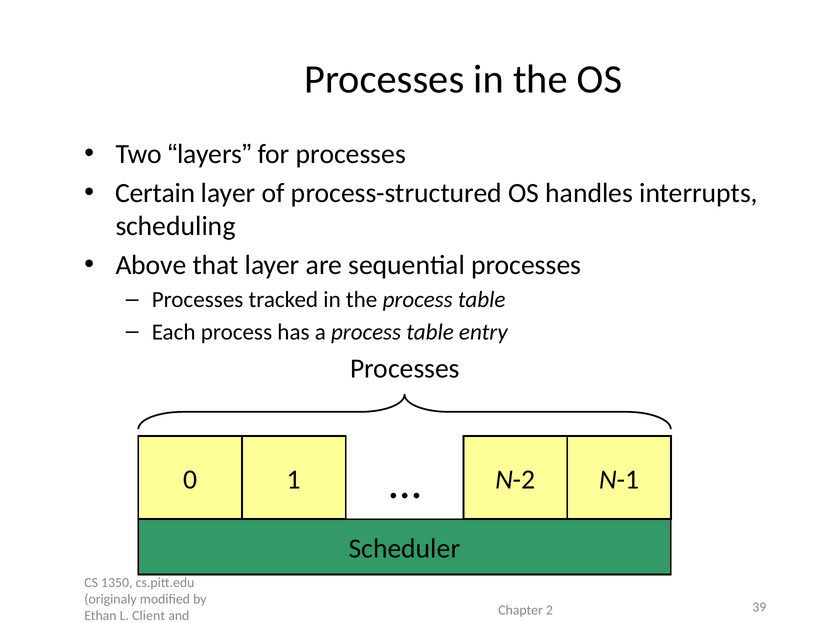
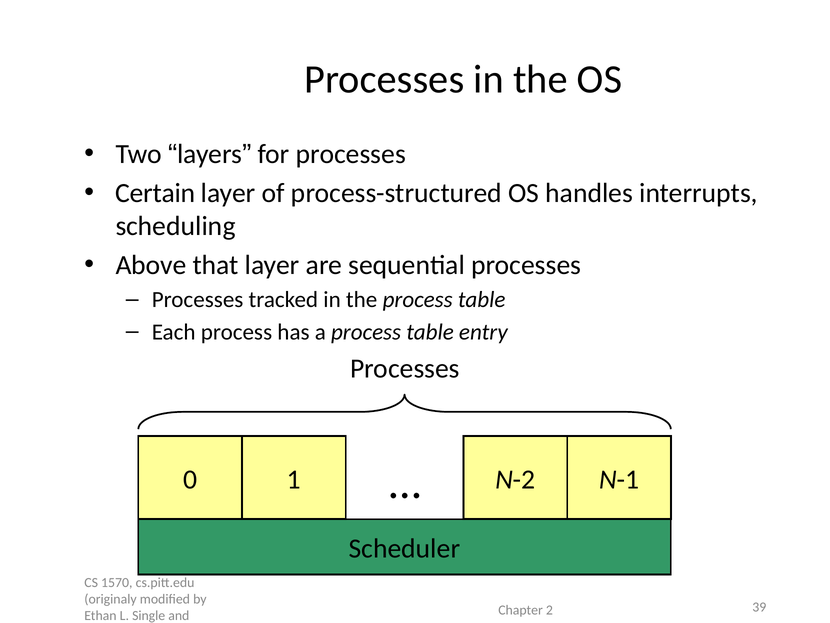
1350: 1350 -> 1570 (117, 582)
Client: Client -> Single (149, 615)
